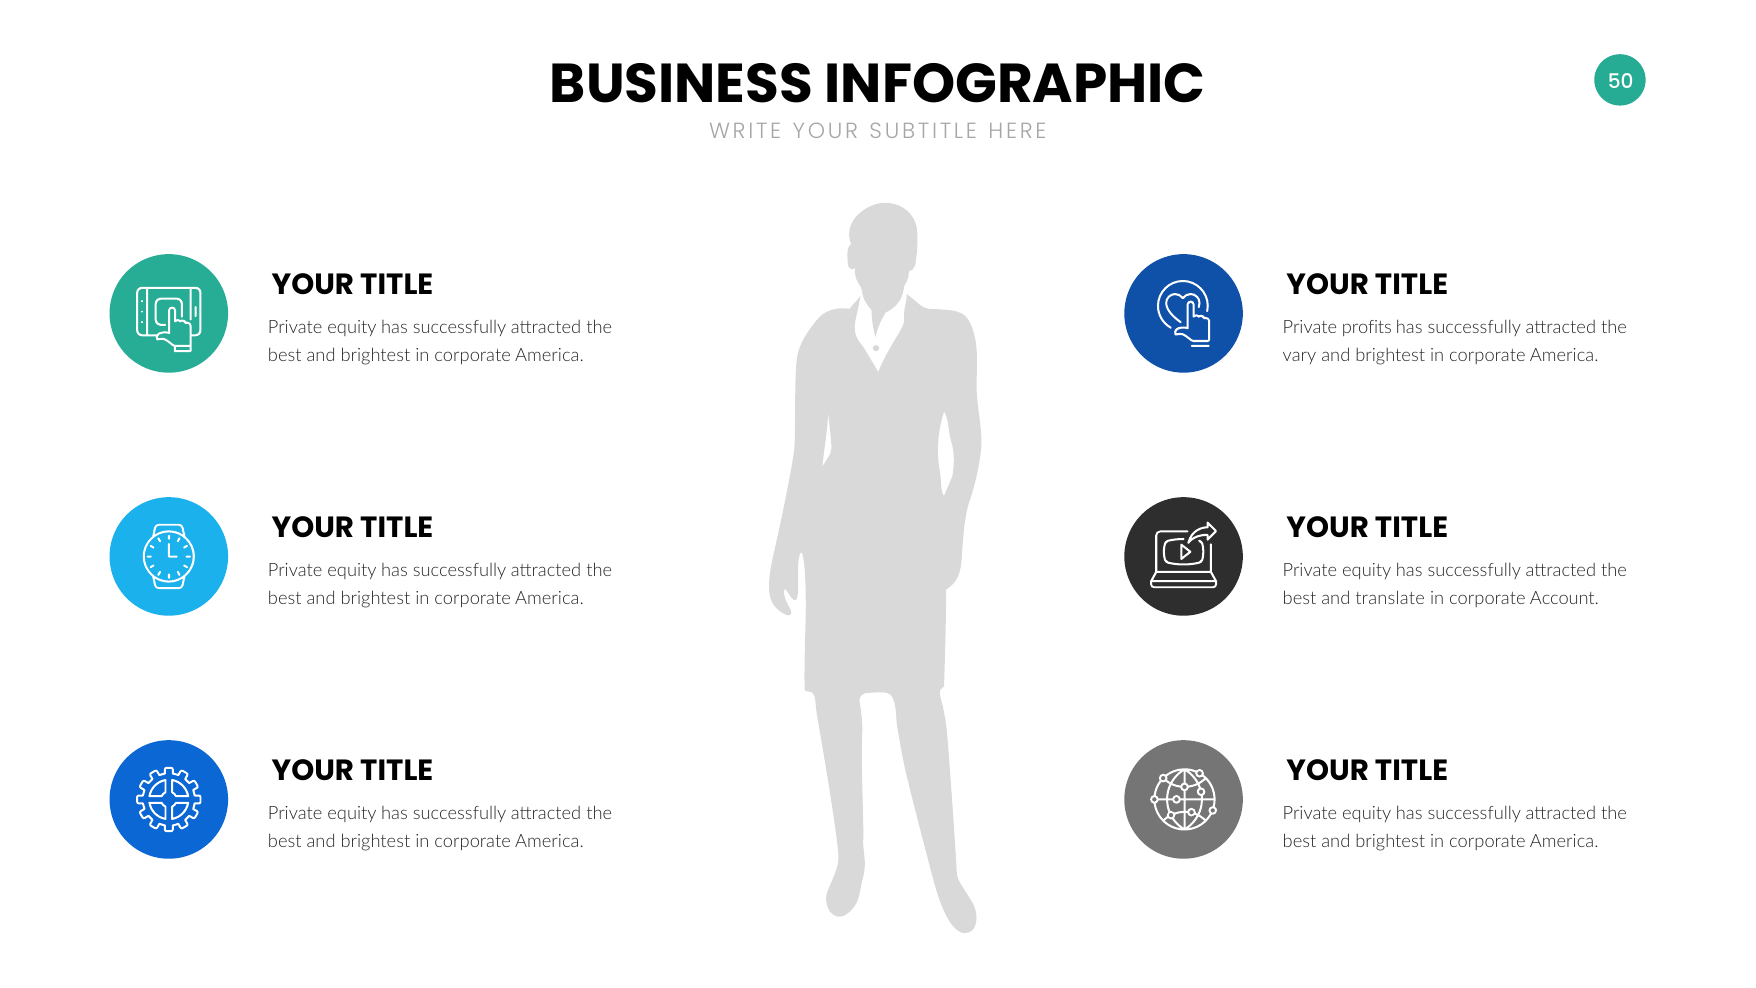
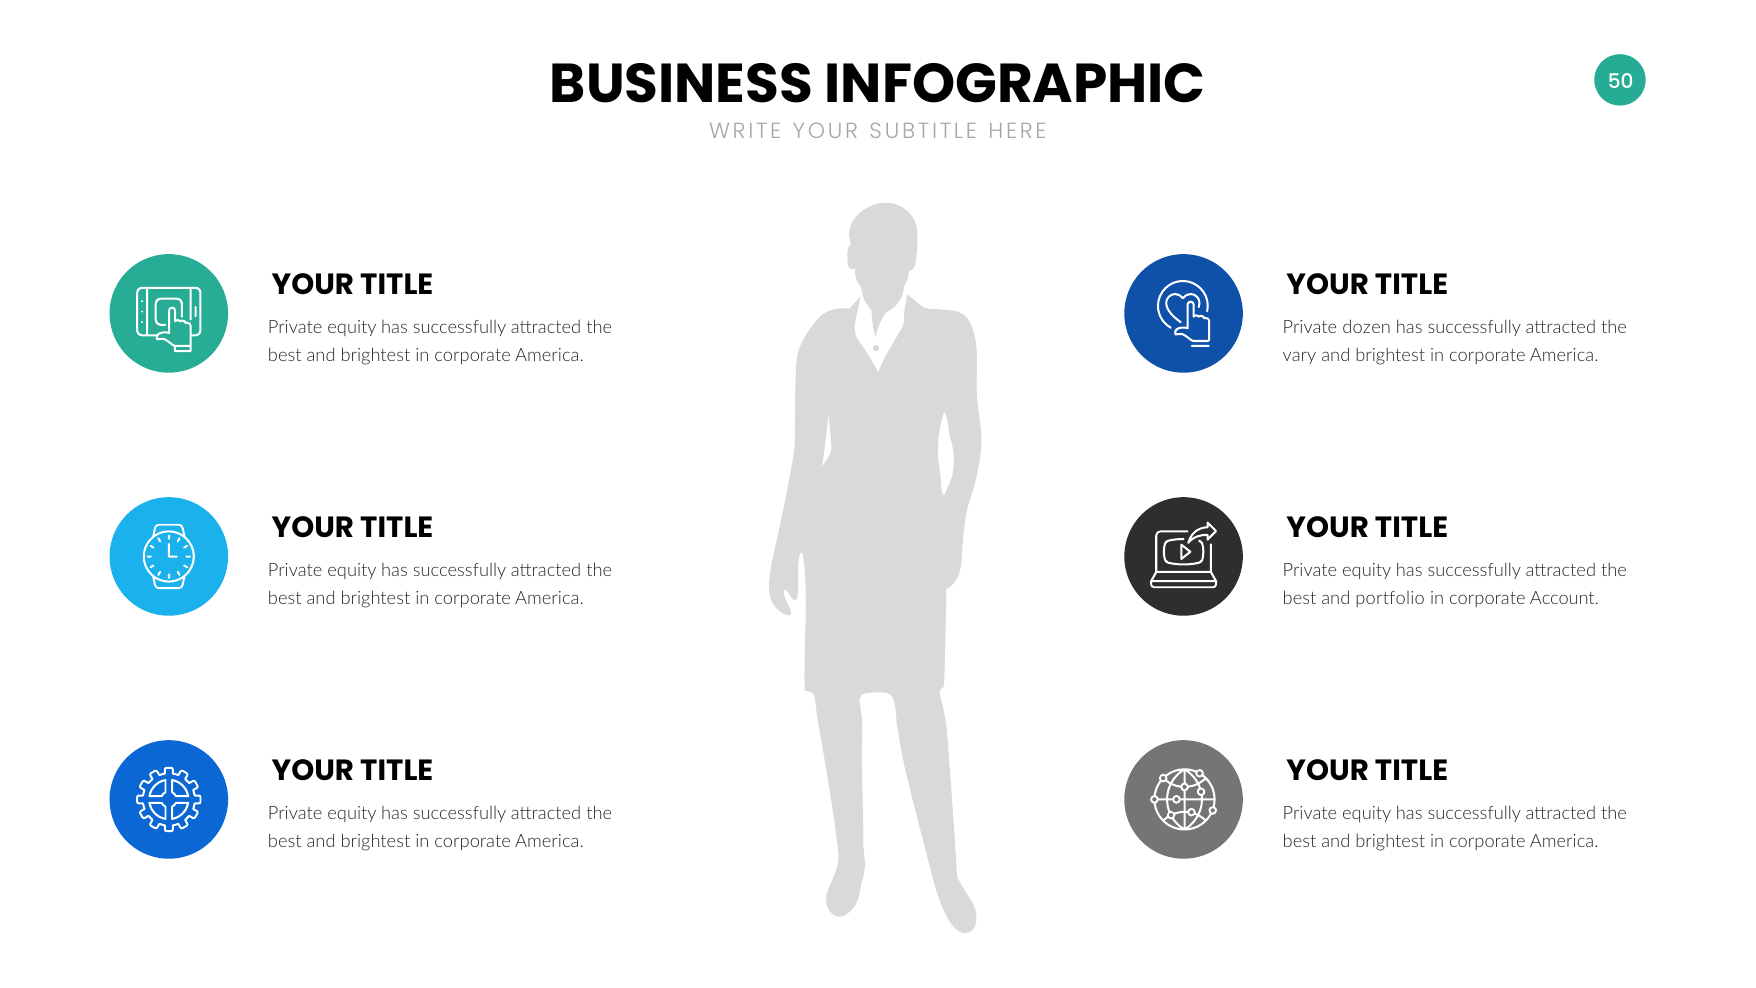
profits: profits -> dozen (1367, 328)
translate: translate -> portfolio (1390, 598)
